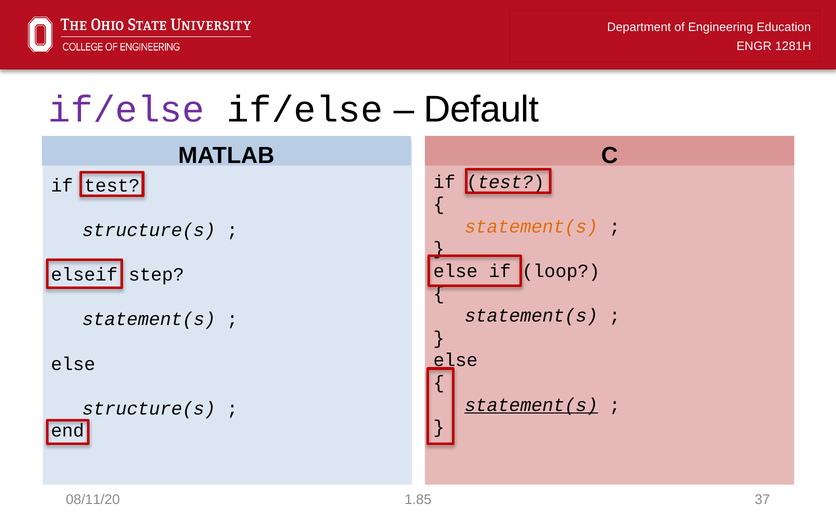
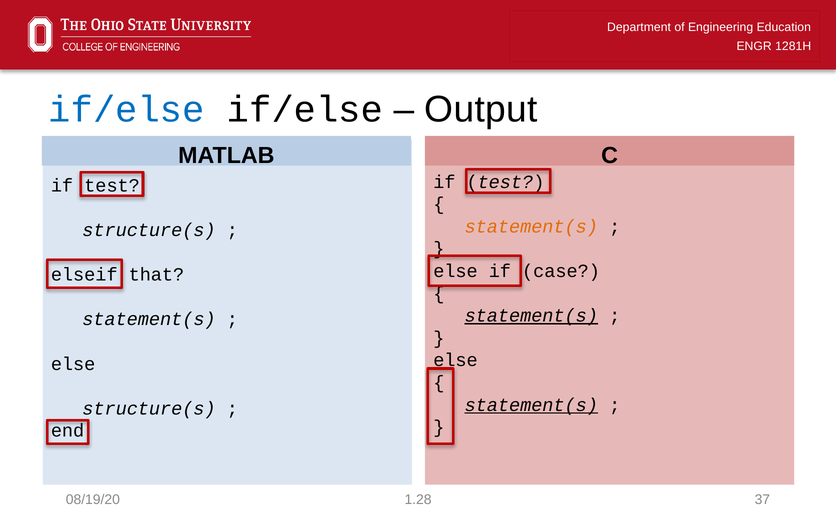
if/else colour: purple -> blue (126, 109)
Default: Default -> Output (481, 109)
loop: loop -> case (561, 271)
step: step -> that (156, 274)
statement(s underline: none -> present (531, 315)
08/11/20: 08/11/20 -> 08/19/20 (93, 499)
1.85: 1.85 -> 1.28 (418, 499)
